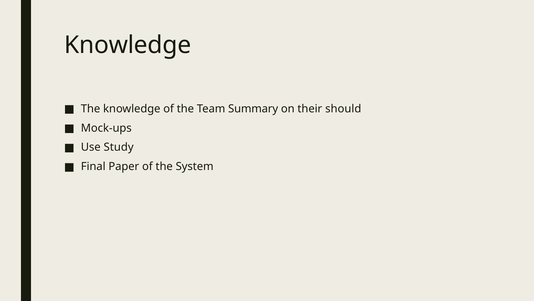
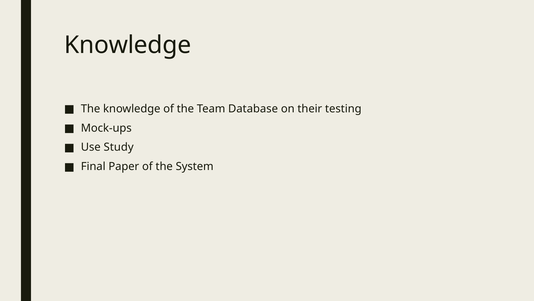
Summary: Summary -> Database (253, 108)
should: should -> testing (343, 108)
